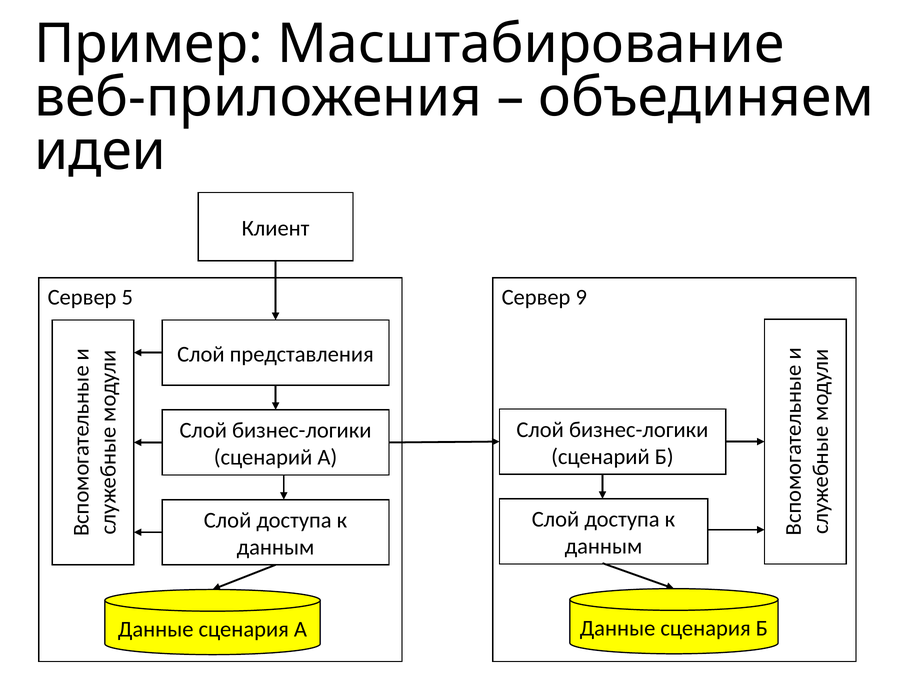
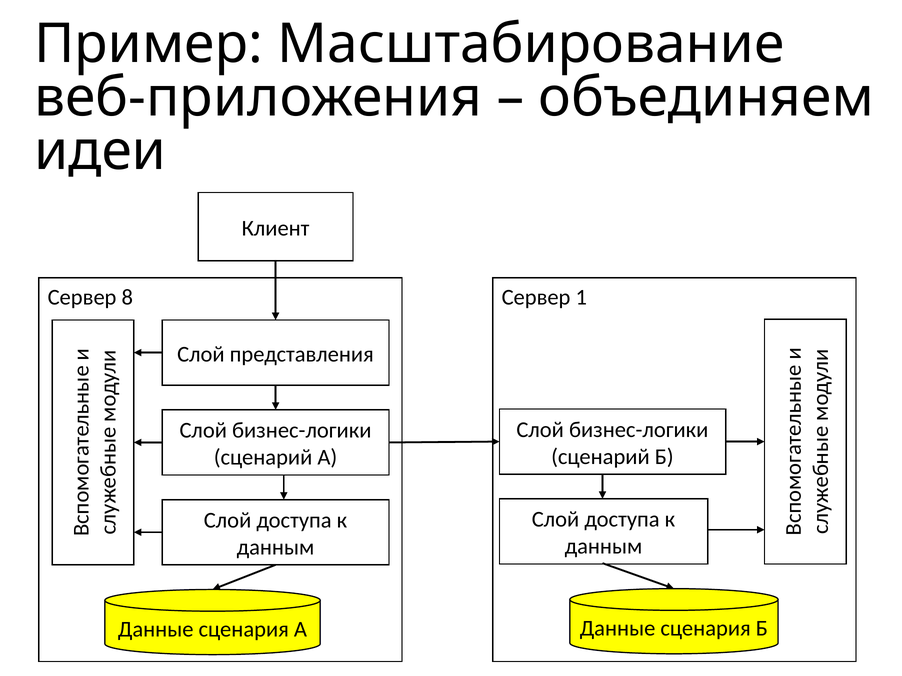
5: 5 -> 8 (127, 298)
9: 9 -> 1 (581, 298)
